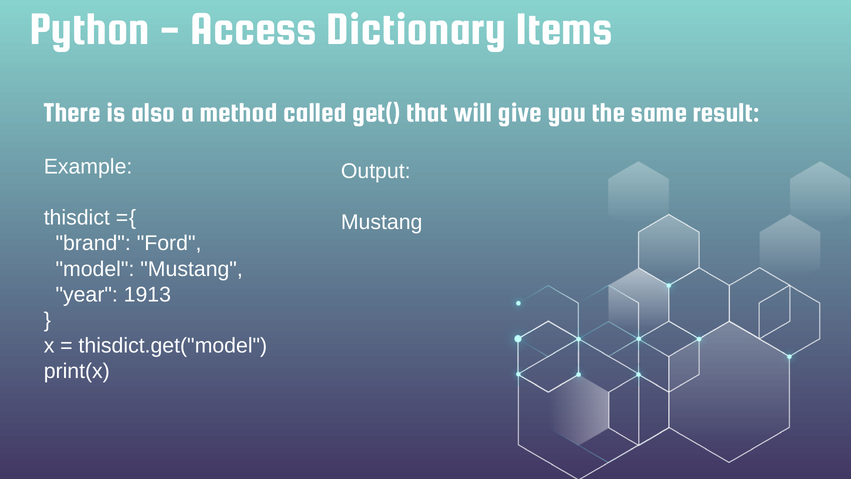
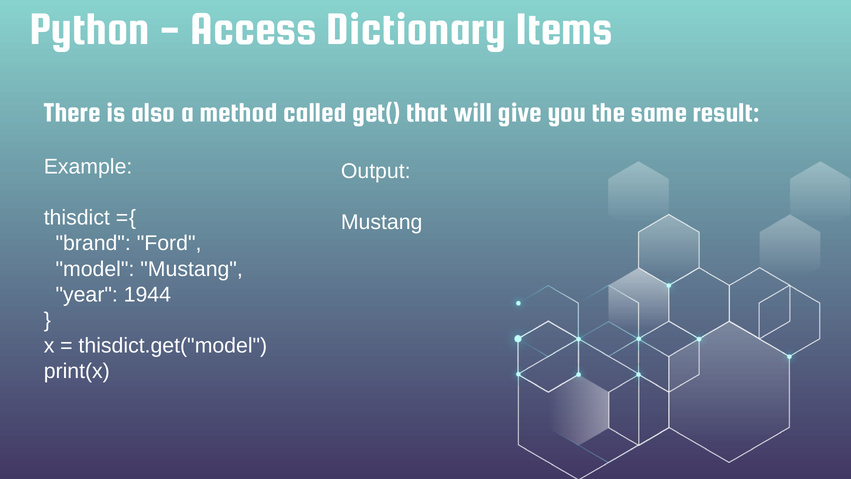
1913: 1913 -> 1944 (147, 294)
